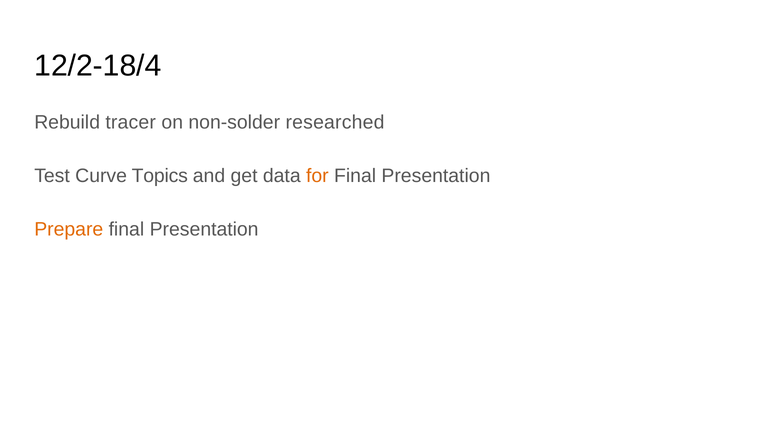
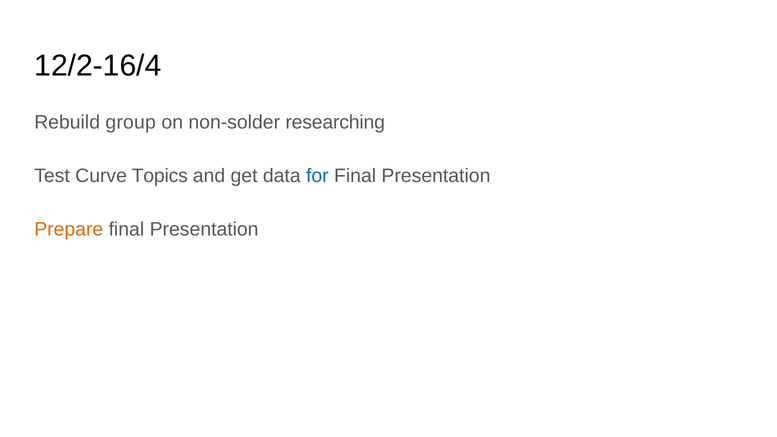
12/2-18/4: 12/2-18/4 -> 12/2-16/4 (98, 66)
tracer: tracer -> group (131, 122)
researched: researched -> researching (335, 122)
for colour: orange -> blue (317, 176)
